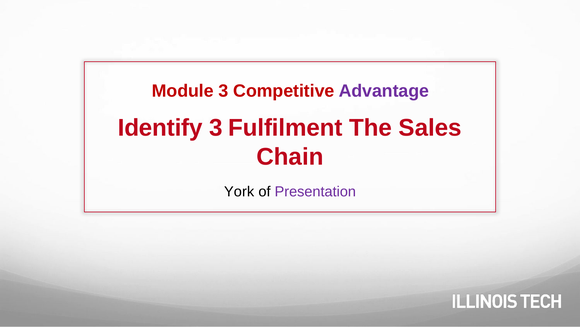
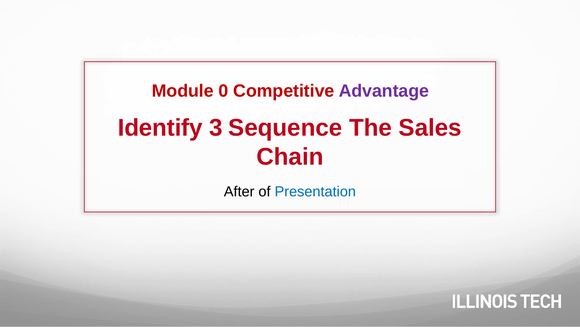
Module 3: 3 -> 0 (223, 91)
Fulfilment: Fulfilment -> Sequence (285, 127)
York: York -> After (239, 191)
Presentation colour: purple -> blue (315, 191)
